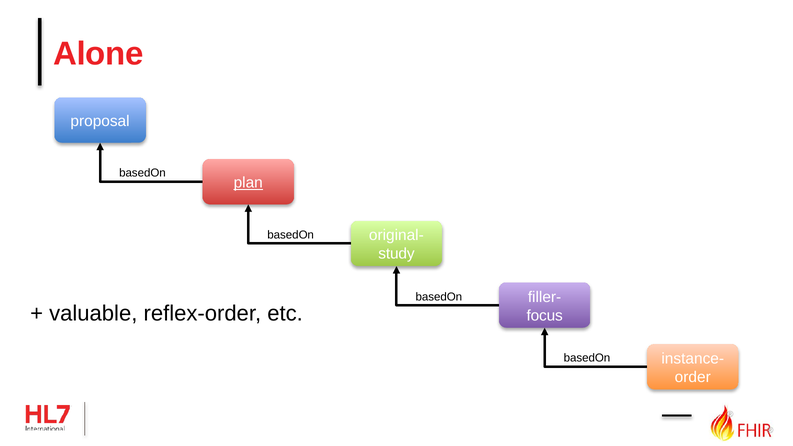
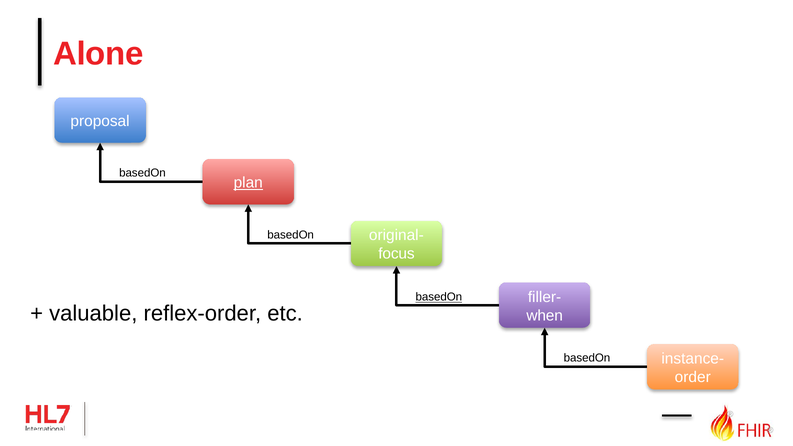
study: study -> focus (396, 254)
basedOn underline: none -> present (439, 297)
focus: focus -> when (545, 315)
